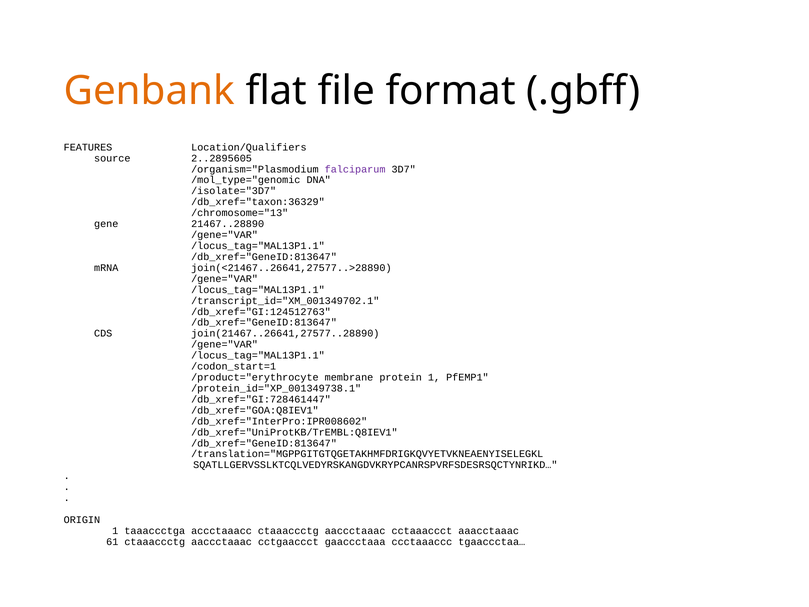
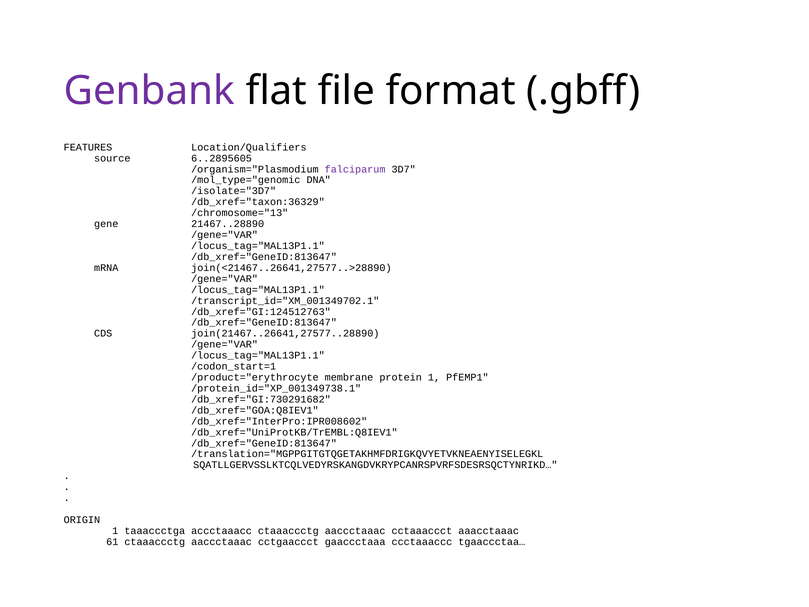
Genbank colour: orange -> purple (149, 91)
2..2895605: 2..2895605 -> 6..2895605 (222, 158)
/db_xref="GI:728461447: /db_xref="GI:728461447 -> /db_xref="GI:730291682 (261, 399)
